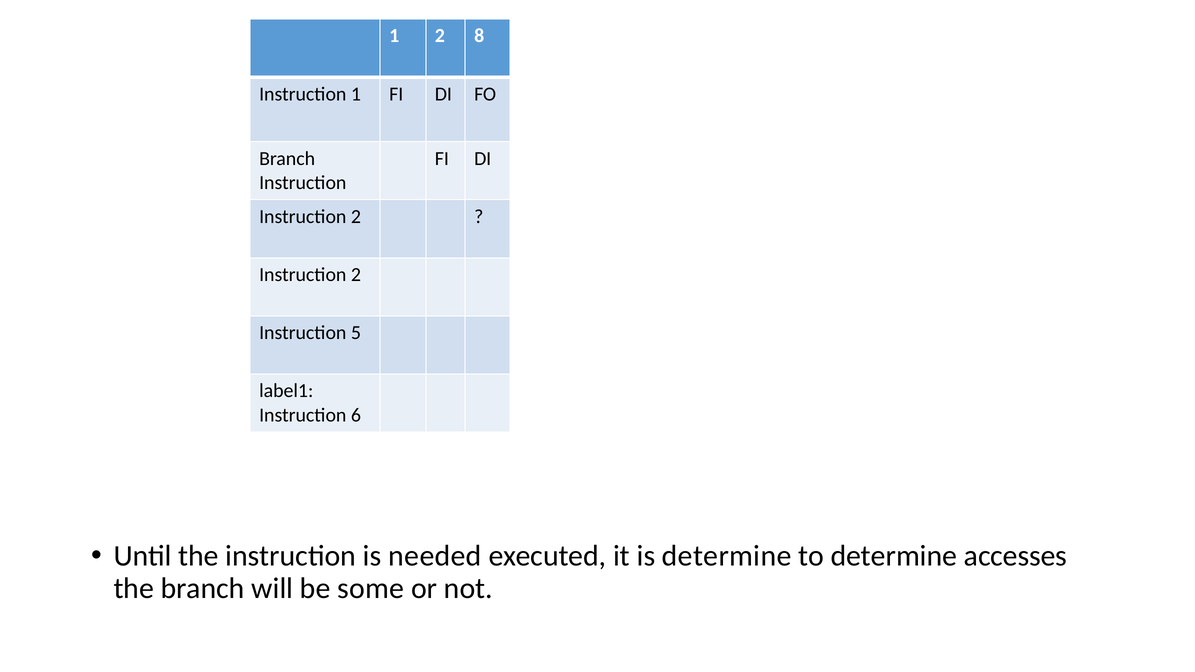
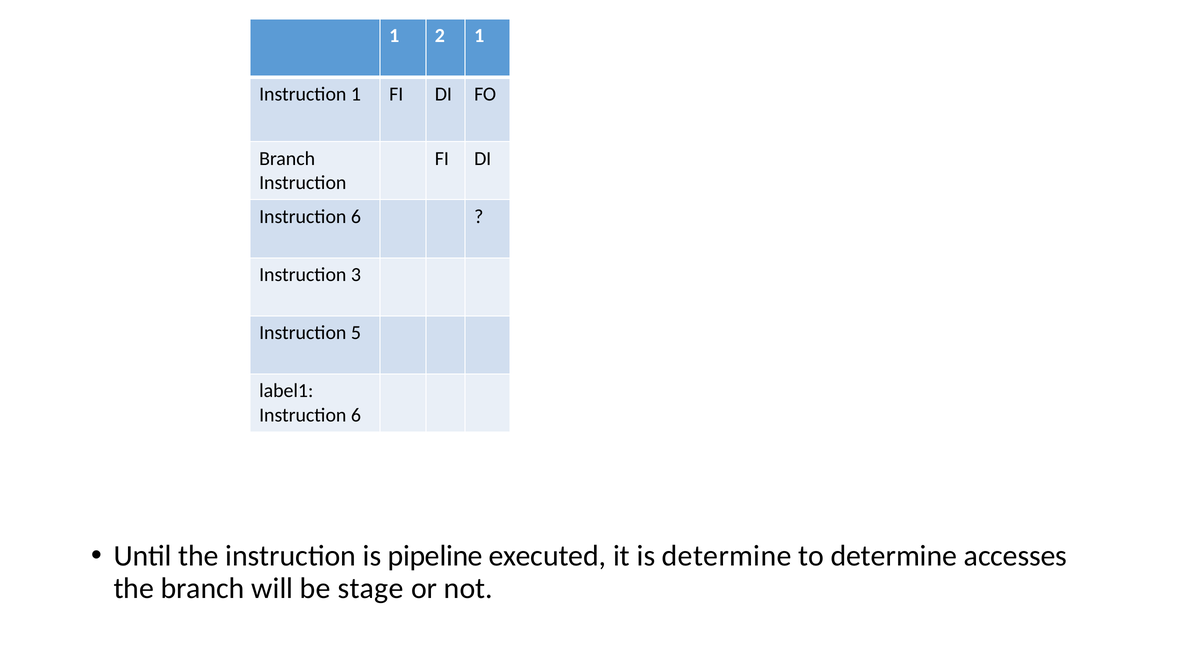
2 8: 8 -> 1 (479, 36)
2: 2 -> 6 (356, 217)
2: 2 -> 3 (356, 275)
needed: needed -> pipeline (435, 556)
some: some -> stage (371, 589)
